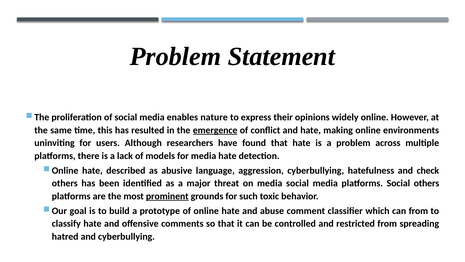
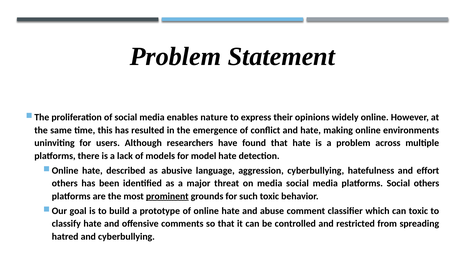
emergence underline: present -> none (215, 130)
for media: media -> model (204, 156)
check: check -> effort (428, 170)
can from: from -> toxic (418, 211)
